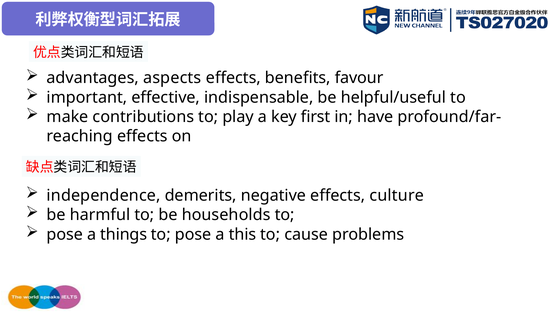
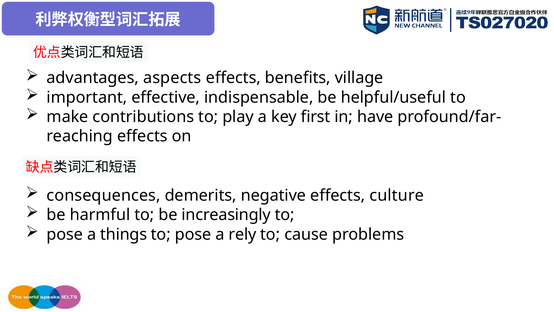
favour: favour -> village (359, 78)
independence: independence -> consequences (104, 195)
households: households -> increasingly (226, 215)
this: this -> rely (242, 234)
